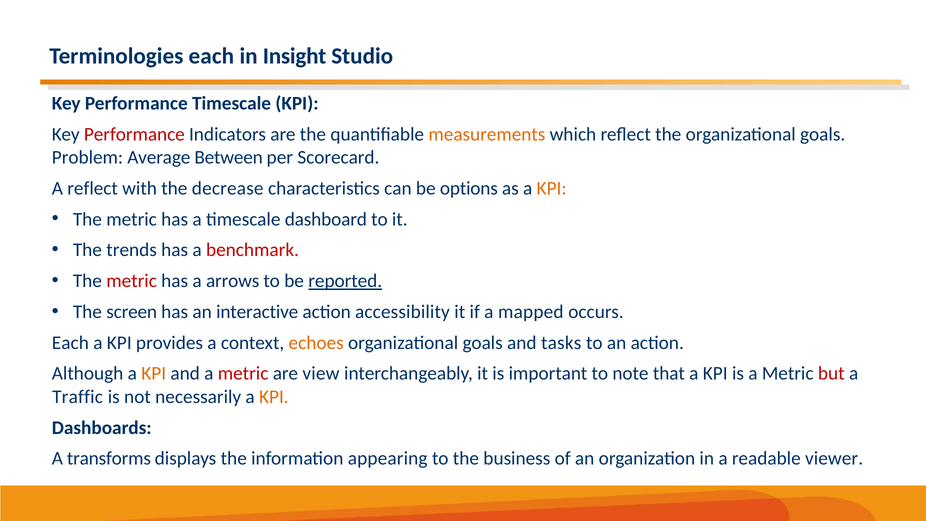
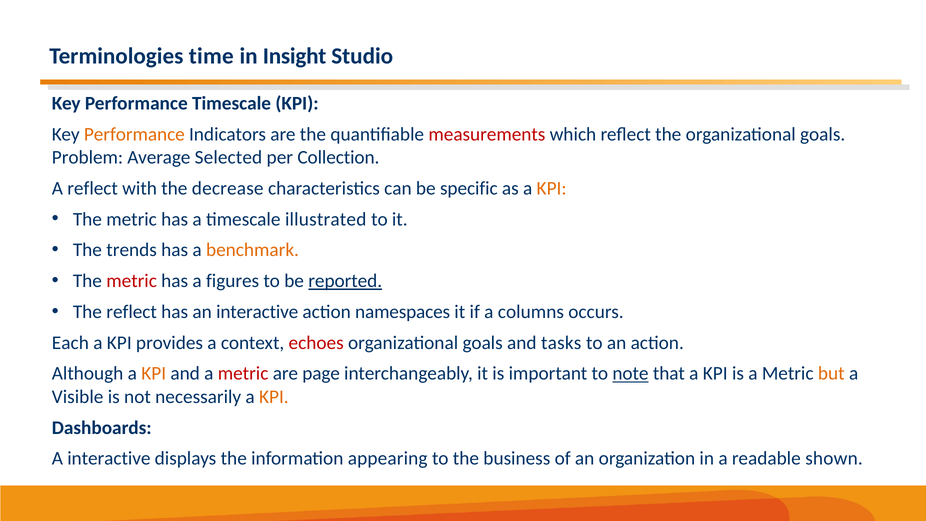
Terminologies each: each -> time (211, 56)
Performance colour: red -> orange (134, 134)
measurements colour: orange -> red (487, 134)
Between: Between -> Selected (228, 157)
Scorecard: Scorecard -> Collection (338, 157)
options: options -> specific (469, 188)
dashboard: dashboard -> illustrated (326, 219)
benchmark colour: red -> orange (253, 250)
arrows: arrows -> figures (233, 281)
The screen: screen -> reflect (132, 312)
accessibility: accessibility -> namespaces (403, 312)
mapped: mapped -> columns (531, 312)
echoes colour: orange -> red (316, 343)
view: view -> page (321, 374)
note underline: none -> present (630, 374)
but colour: red -> orange (831, 374)
Traffic: Traffic -> Visible (78, 397)
A transforms: transforms -> interactive (109, 458)
viewer: viewer -> shown (834, 458)
